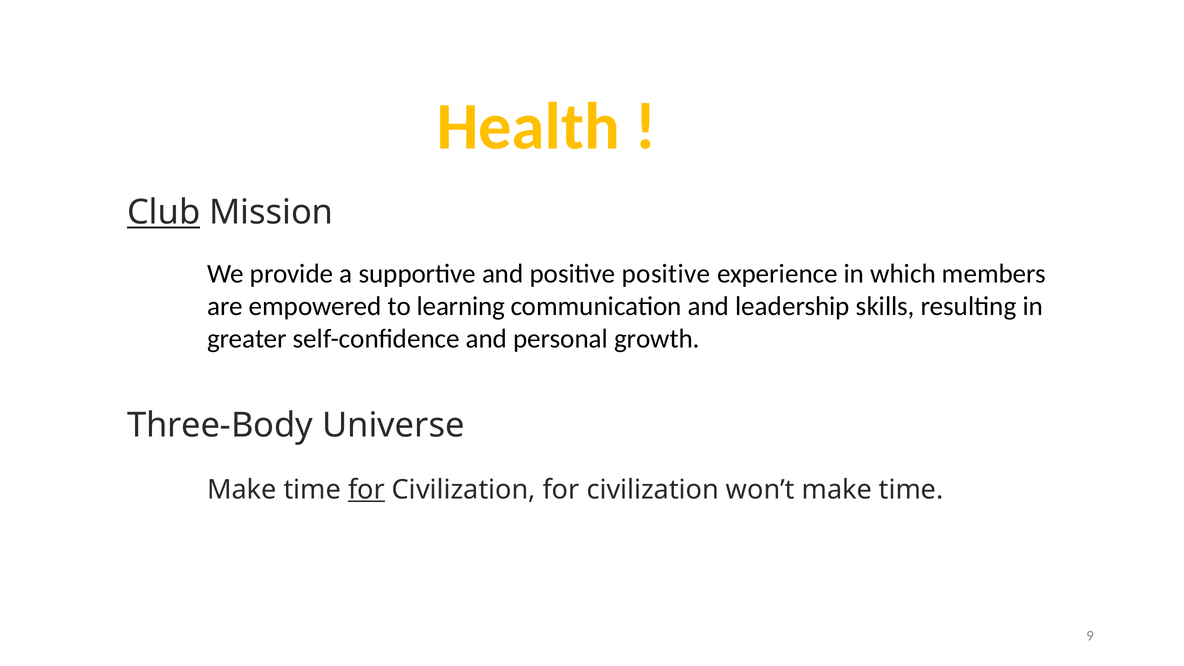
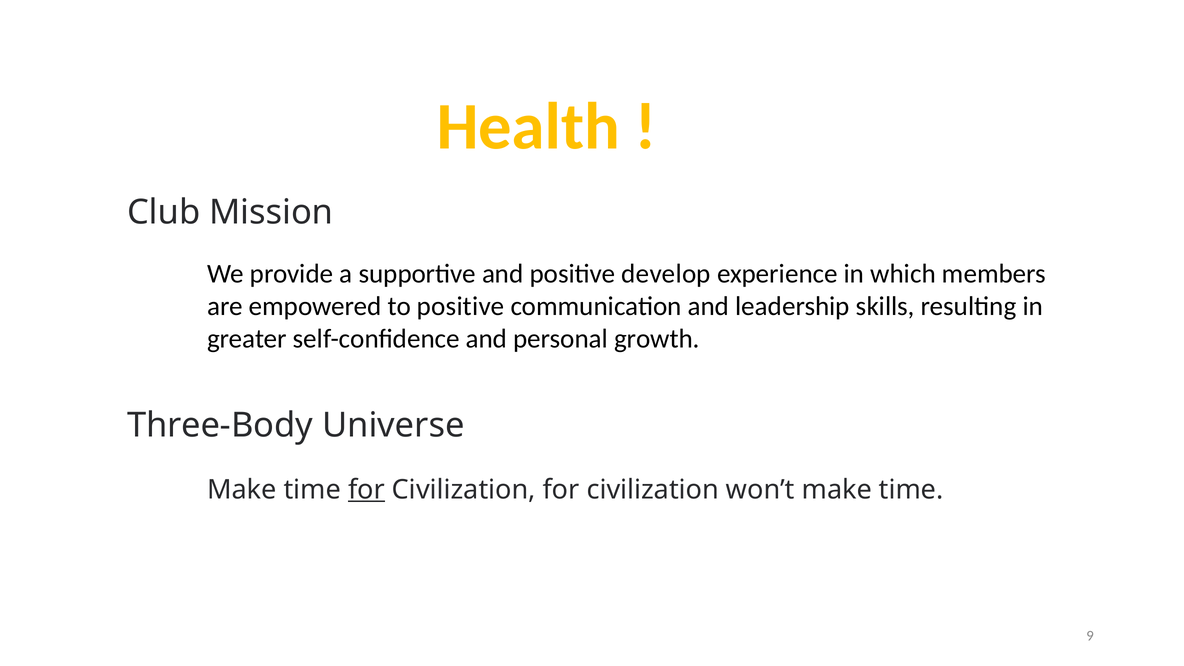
Club underline: present -> none (164, 213)
positive positive: positive -> develop (666, 274)
to learning: learning -> positive (461, 306)
